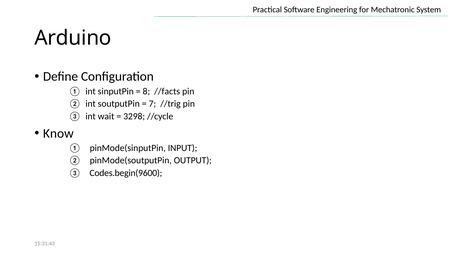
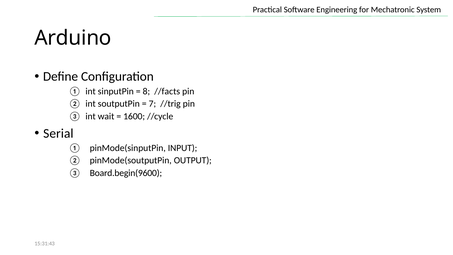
3298: 3298 -> 1600 (134, 116)
Know: Know -> Serial (58, 133)
Codes.begin(9600: Codes.begin(9600 -> Board.begin(9600 (126, 173)
